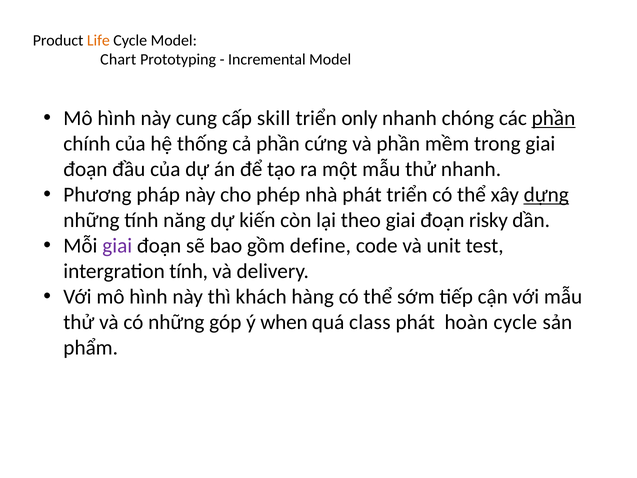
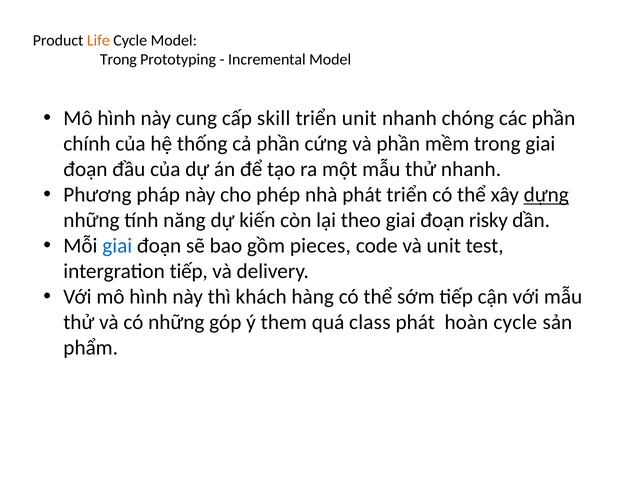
Chart: Chart -> Trong (118, 59)
triển only: only -> unit (359, 118)
phần underline: present -> none (553, 118)
giai colour: purple -> blue (117, 246)
define: define -> pieces (320, 246)
intergration tính: tính -> tiếp (189, 271)
when: when -> them (284, 322)
